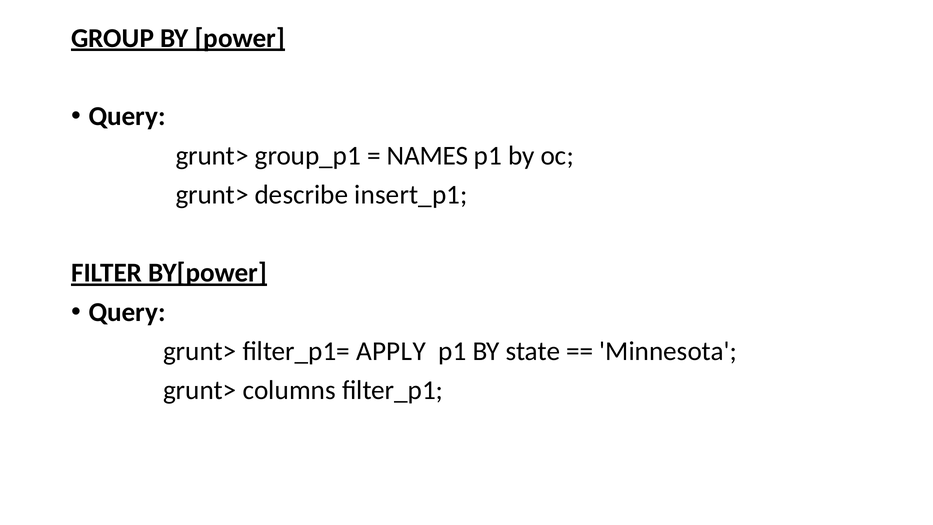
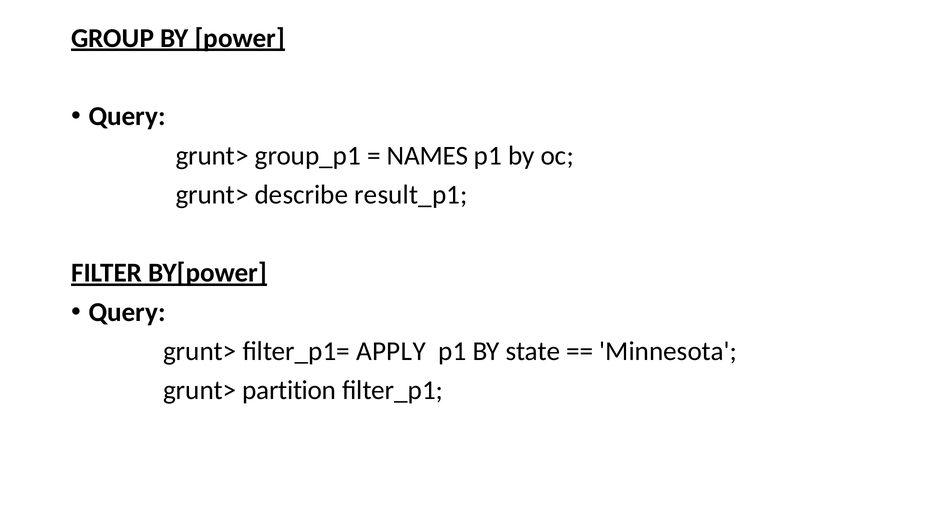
insert_p1: insert_p1 -> result_p1 (411, 195)
columns: columns -> partition (289, 390)
